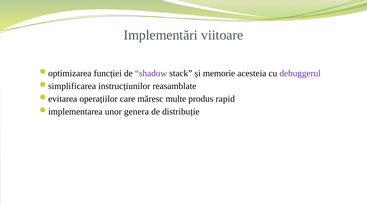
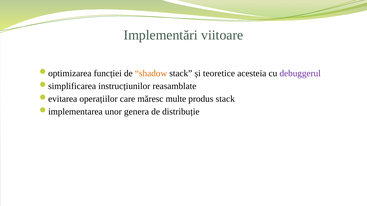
shadow colour: purple -> orange (151, 73)
memorie: memorie -> teoretice (219, 73)
produs rapid: rapid -> stack (225, 99)
